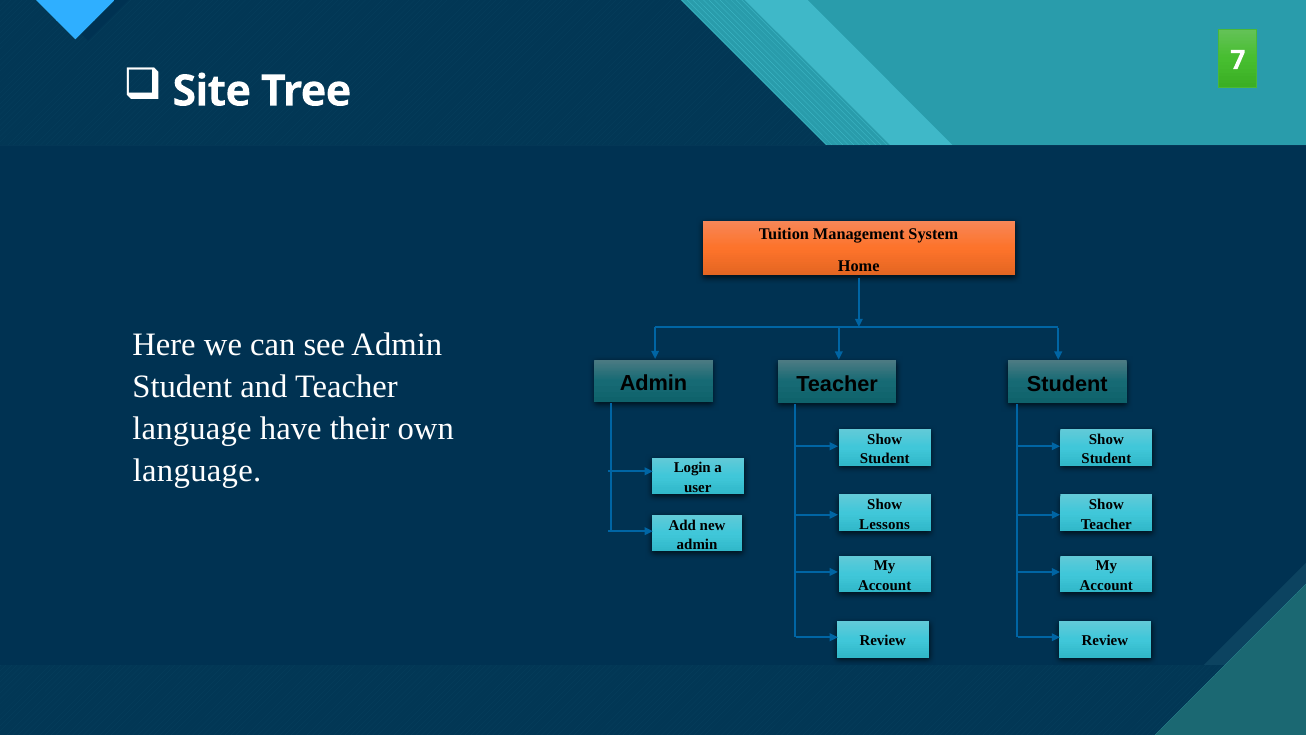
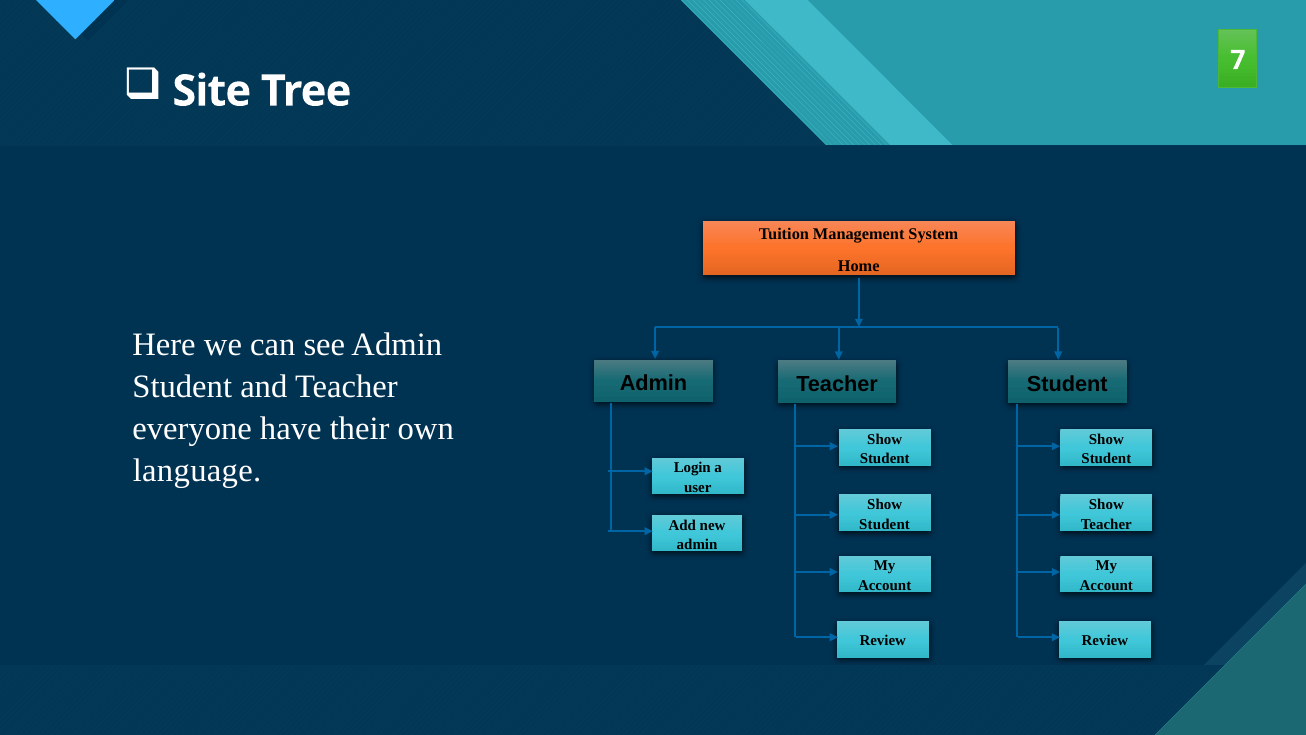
language: language -> everyone (192, 428)
Lessons: Lessons -> Student (885, 524)
